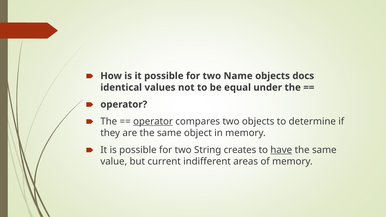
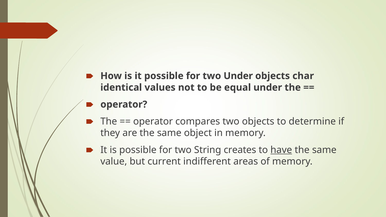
two Name: Name -> Under (238, 76)
docs: docs -> char (303, 76)
operator underline: present -> none (153, 121)
